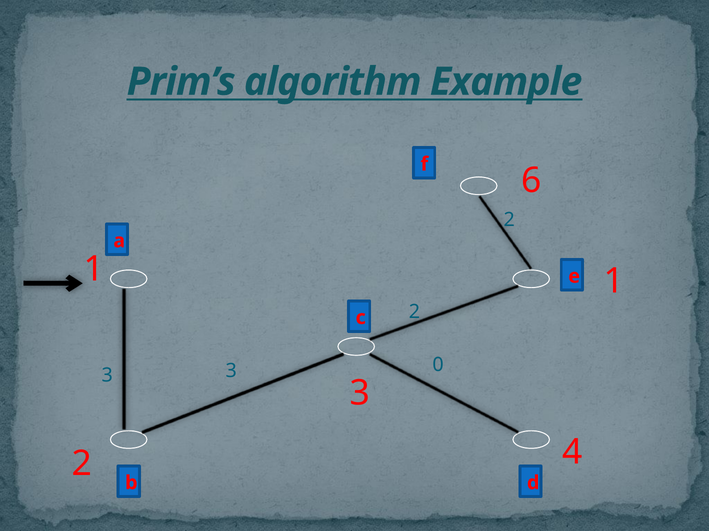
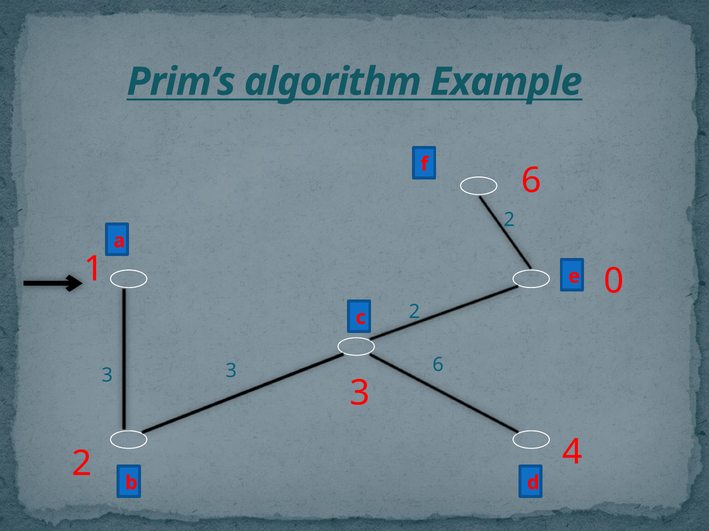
e 1: 1 -> 0 (614, 281)
3 0: 0 -> 6 (438, 365)
